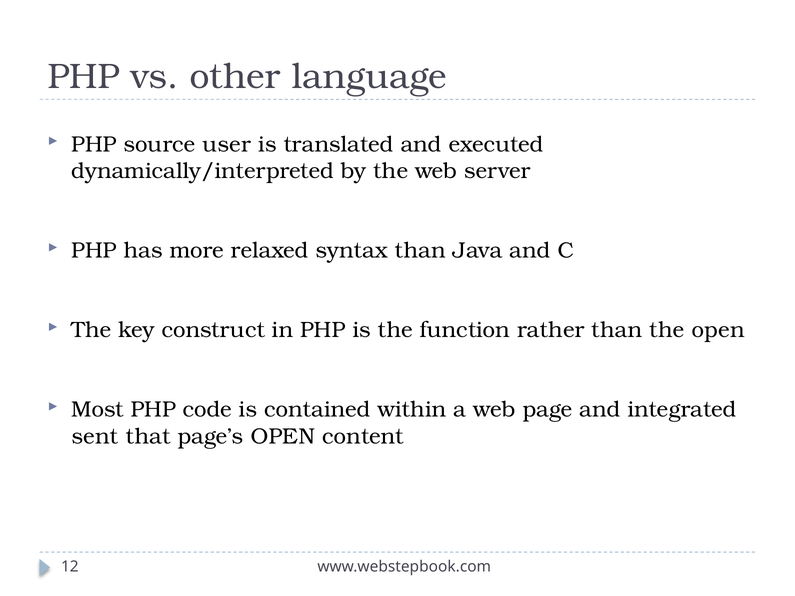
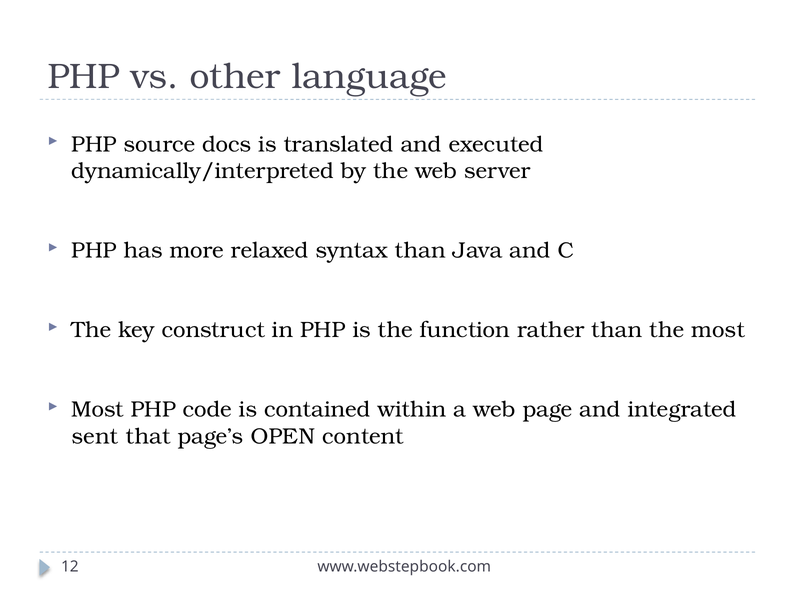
user: user -> docs (227, 145)
the open: open -> most (718, 330)
